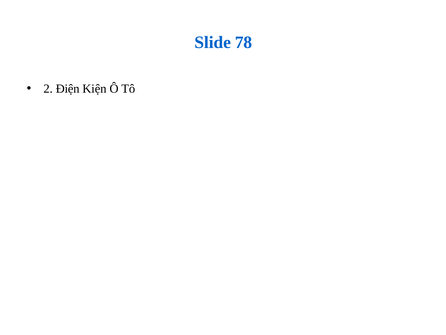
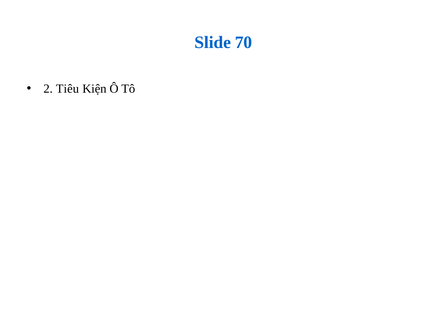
78: 78 -> 70 (243, 42)
Điện: Điện -> Tiêu (67, 89)
